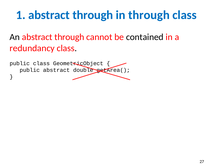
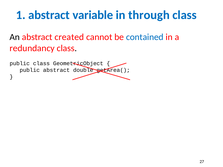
1 abstract through: through -> variable (93, 15)
An abstract through: through -> created (69, 37)
contained colour: black -> blue (145, 37)
